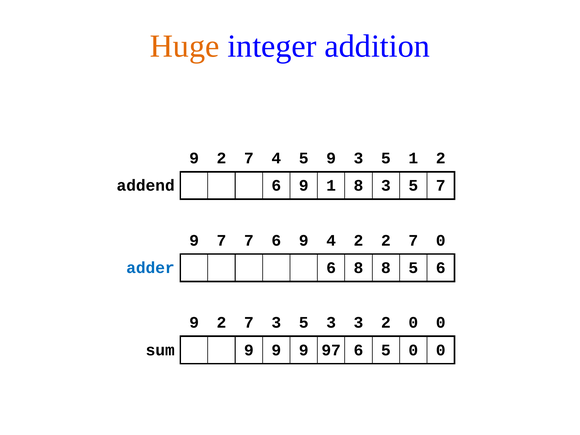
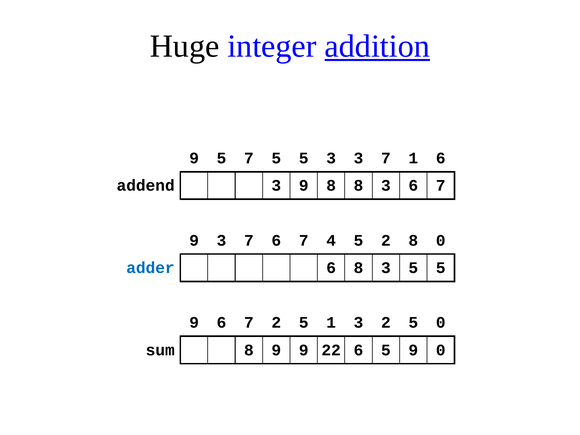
Huge colour: orange -> black (185, 46)
addition underline: none -> present (377, 46)
2: 2 -> 5 (221, 158)
7 4: 4 -> 5 (276, 158)
5 9: 9 -> 3 (331, 158)
5: 5 -> 7 (386, 158)
1 2: 2 -> 6 (441, 158)
addend 6: 6 -> 3 (276, 186)
9 1: 1 -> 8 (331, 186)
8 3 5: 5 -> 6 (413, 186)
9 7: 7 -> 3 (221, 240)
7 6 9: 9 -> 7 (304, 240)
4 2: 2 -> 5 (358, 240)
7: 7 -> 8 (413, 240)
6 8 8: 8 -> 3 (386, 268)
6: 6 -> 5 (441, 268)
2: 2 -> 6 (221, 323)
7 3: 3 -> 2 (276, 323)
5 3: 3 -> 1 (331, 323)
3 2 0: 0 -> 5 (413, 323)
sum 9: 9 -> 8 (249, 350)
97: 97 -> 22 (331, 350)
6 5 0: 0 -> 9 (413, 350)
